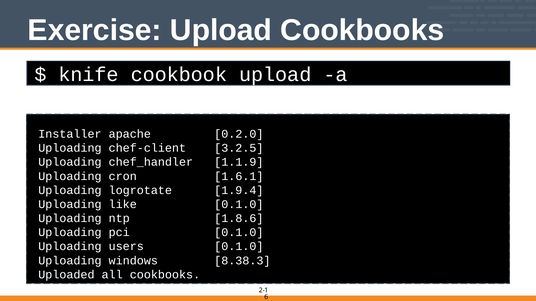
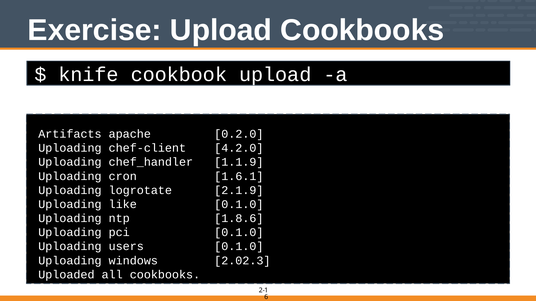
Installer: Installer -> Artifacts (70, 134)
3.2.5: 3.2.5 -> 4.2.0 (239, 148)
1.9.4: 1.9.4 -> 2.1.9 (239, 191)
8.38.3: 8.38.3 -> 2.02.3 (242, 261)
